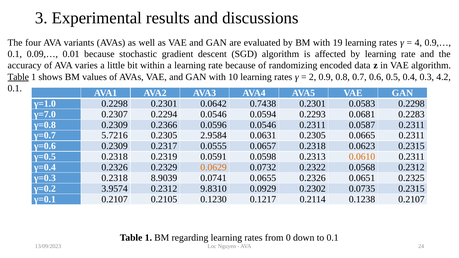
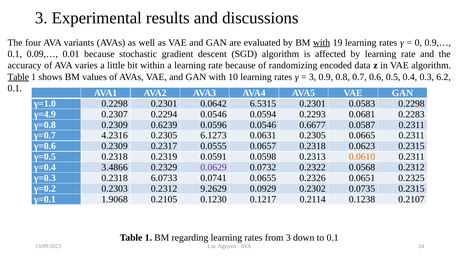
with underline: none -> present (322, 43)
4: 4 -> 0 (418, 43)
2: 2 -> 3 (313, 77)
4.2: 4.2 -> 6.2 (444, 77)
0.7438: 0.7438 -> 6.5315 (263, 104)
γ=7.0: γ=7.0 -> γ=4.9 (45, 114)
0.2366: 0.2366 -> 0.6239 (164, 125)
0.0546 0.2311: 0.2311 -> 0.6677 (313, 125)
5.7216: 5.7216 -> 4.2316 (115, 136)
2.9584: 2.9584 -> 6.1273 (214, 136)
γ=0.4 0.2326: 0.2326 -> 3.4866 (115, 167)
0.0629 colour: orange -> purple (214, 167)
8.9039: 8.9039 -> 6.0733 (164, 178)
3.9574: 3.9574 -> 0.2303 (115, 189)
9.8310: 9.8310 -> 9.2629 (214, 189)
γ=0.1 0.2107: 0.2107 -> 1.9068 (115, 199)
from 0: 0 -> 3 (288, 238)
